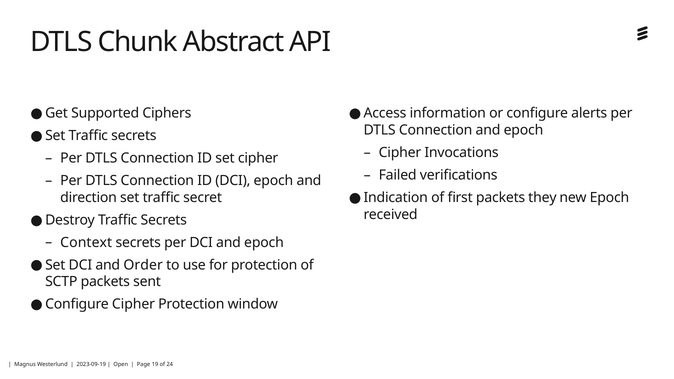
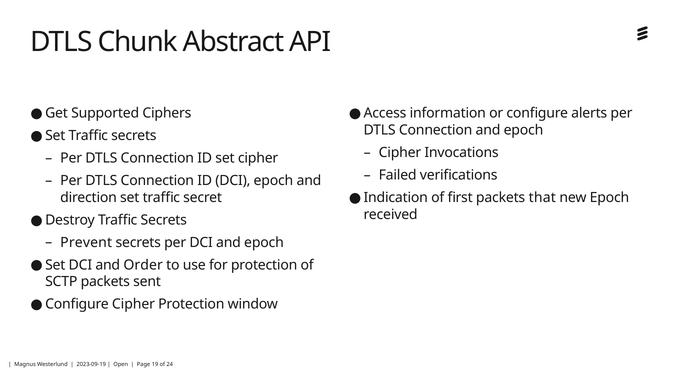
they: they -> that (542, 198)
Context: Context -> Prevent (86, 243)
